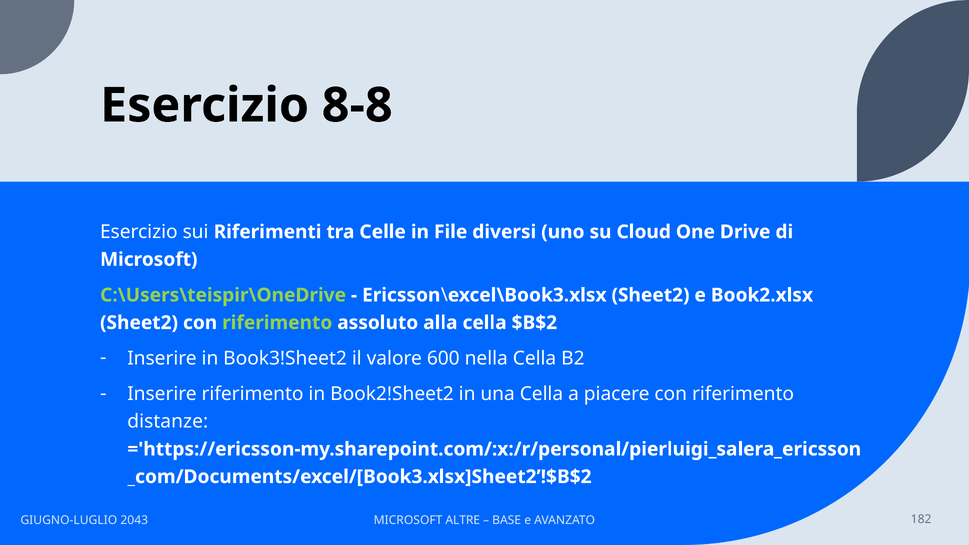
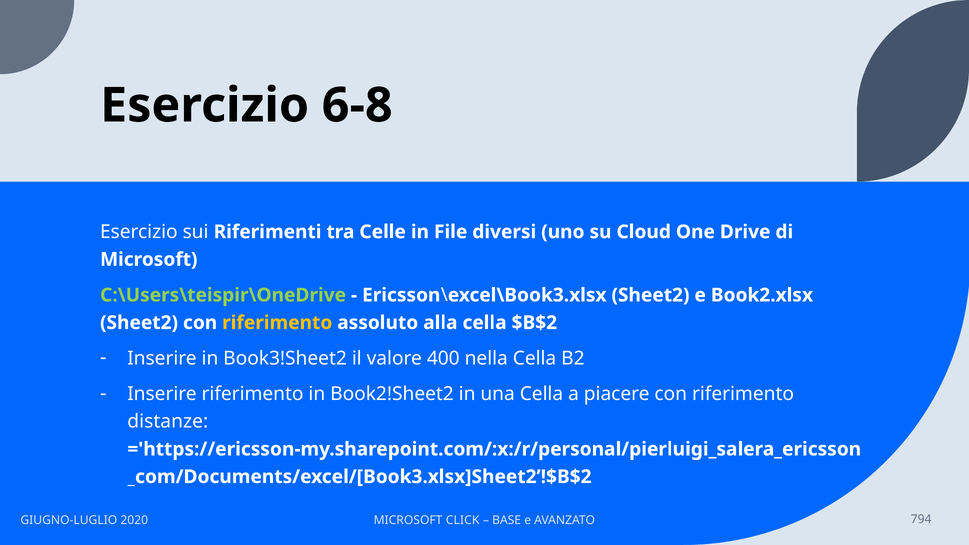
8-8: 8-8 -> 6-8 (357, 106)
riferimento colour: light green -> yellow (277, 323)
600: 600 -> 400 (443, 358)
2043: 2043 -> 2020 (134, 521)
ALTRE: ALTRE -> CLICK (463, 521)
182: 182 -> 794 (921, 520)
